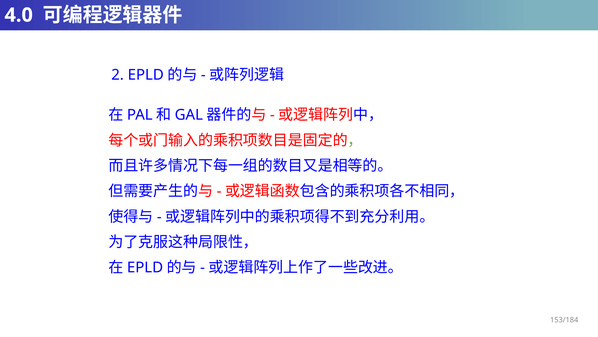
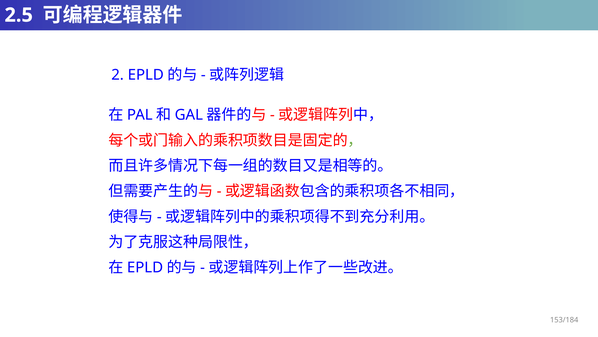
4.0: 4.0 -> 2.5 (19, 15)
